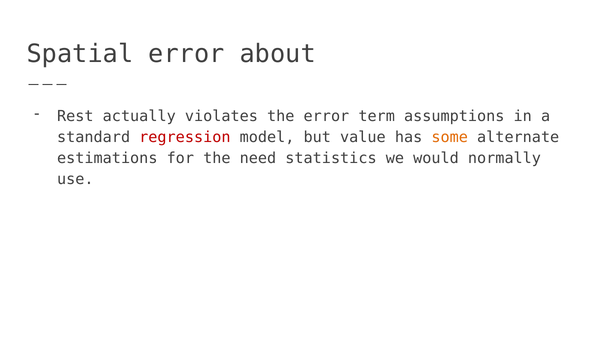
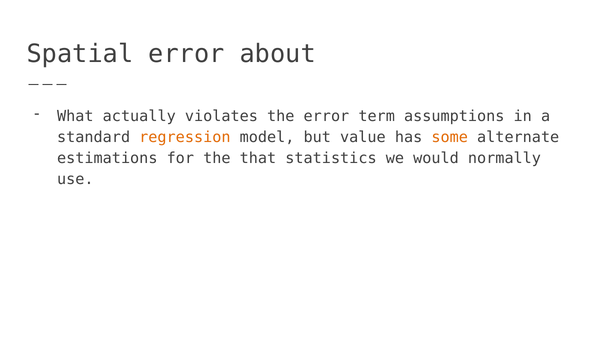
Rest: Rest -> What (75, 116)
regression colour: red -> orange (185, 137)
need: need -> that (258, 158)
